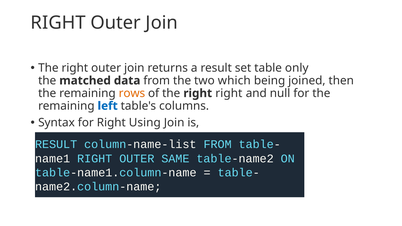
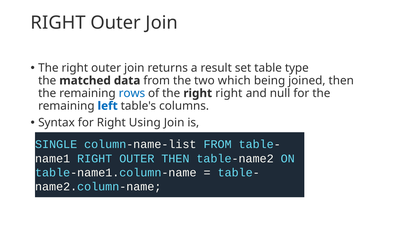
only: only -> type (297, 68)
rows colour: orange -> blue (132, 93)
RESULT: RESULT -> SINGLE (56, 144)
OUTER SAME: SAME -> THEN (175, 159)
